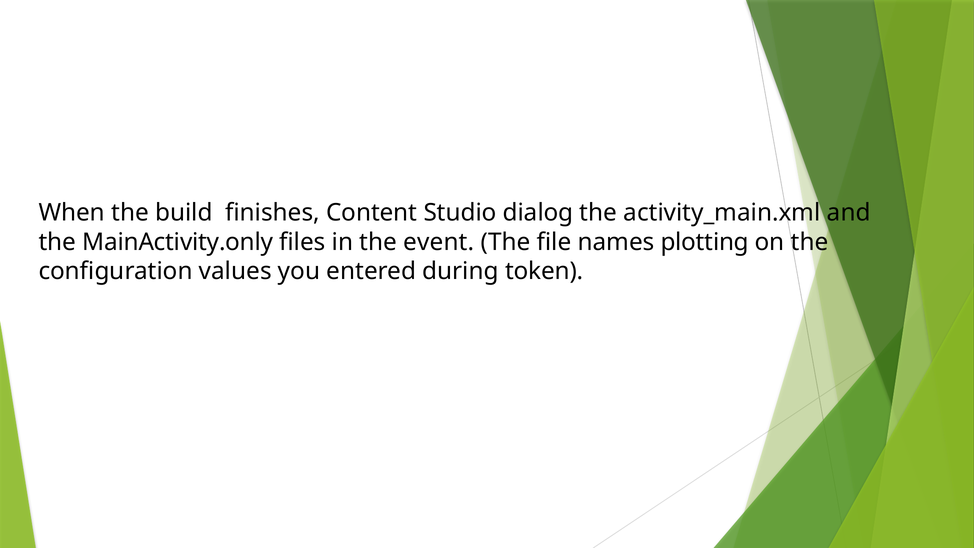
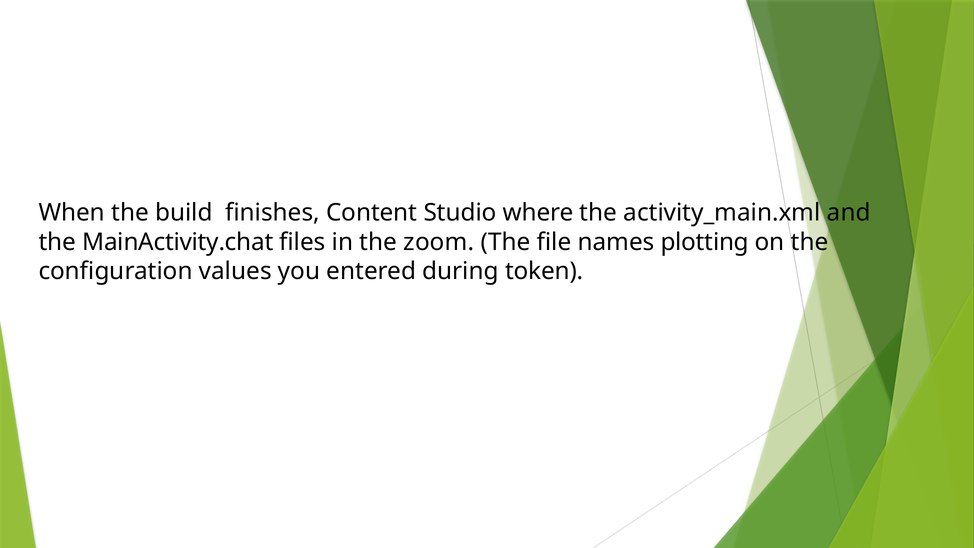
dialog: dialog -> where (538, 213)
MainActivity.only: MainActivity.only -> MainActivity.chat (178, 242)
event: event -> zoom (439, 242)
